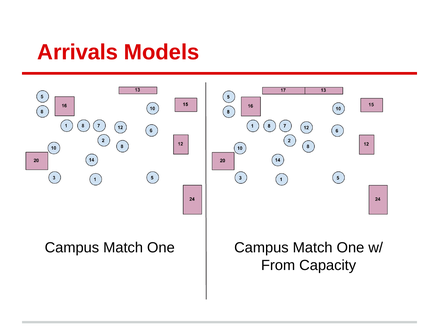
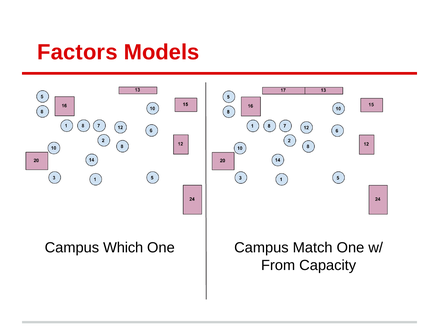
Arrivals: Arrivals -> Factors (77, 52)
Match: Match -> Which (123, 247)
